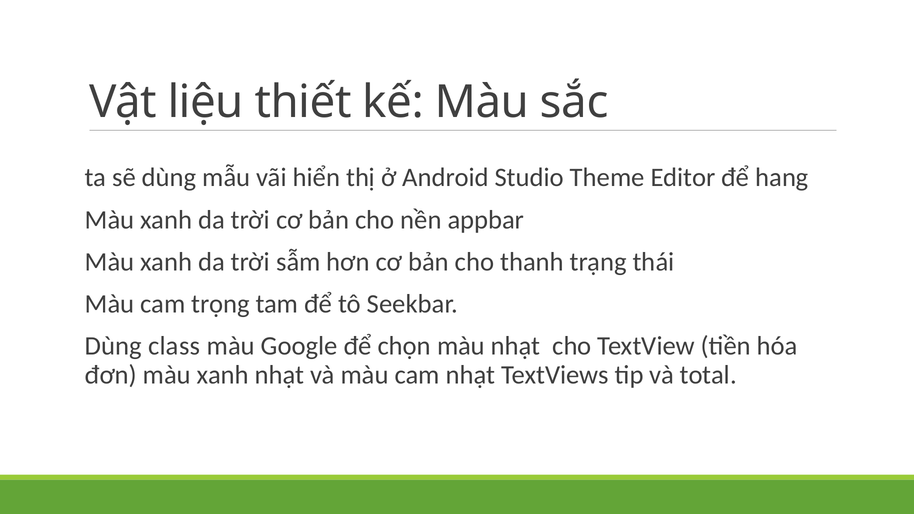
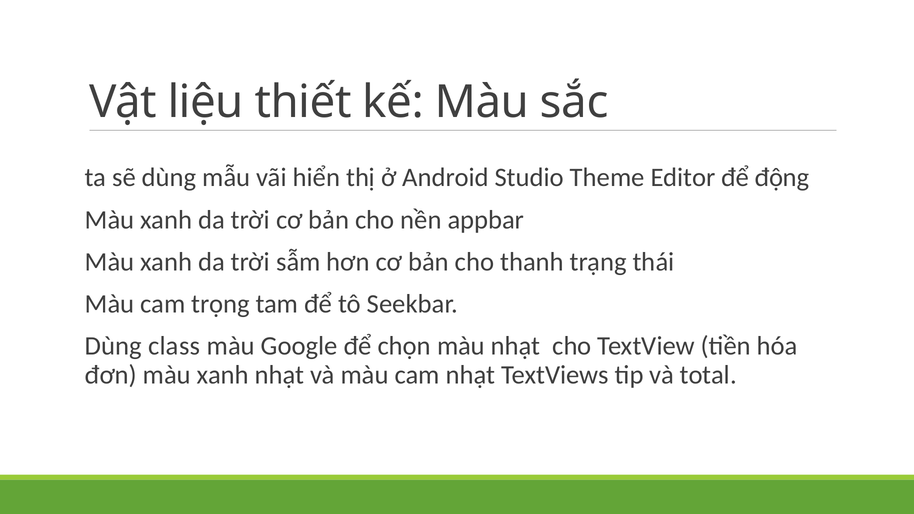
hang: hang -> động (782, 178)
